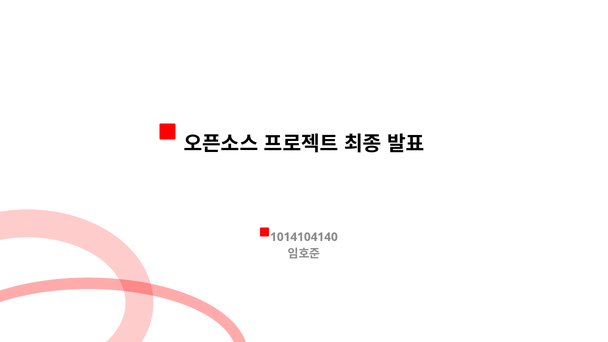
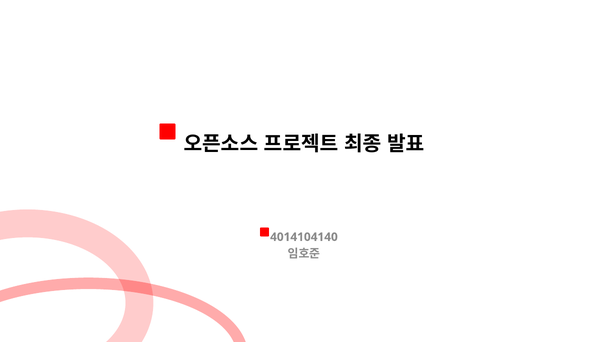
1014104140: 1014104140 -> 4014104140 (304, 237)
